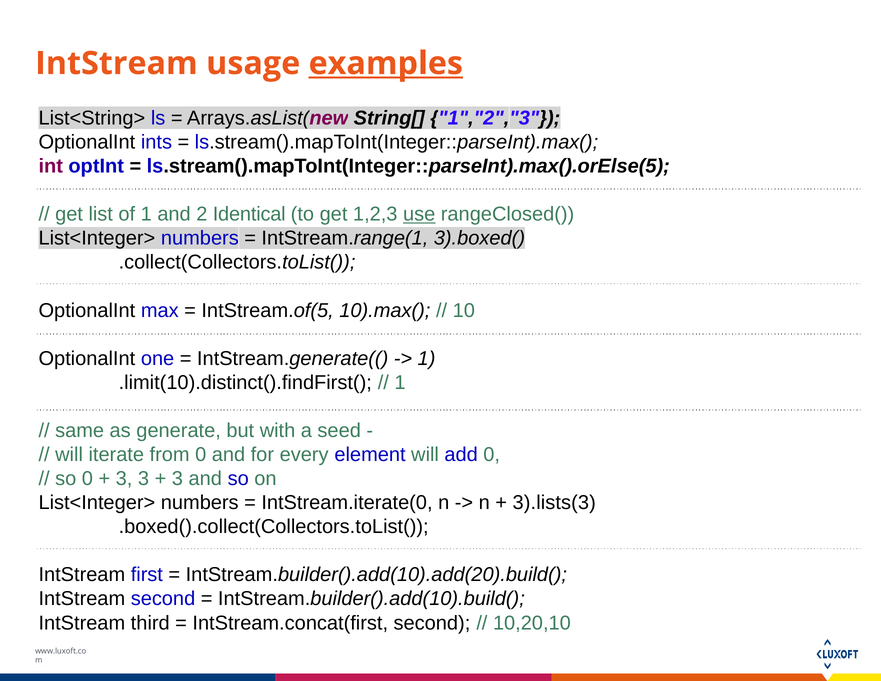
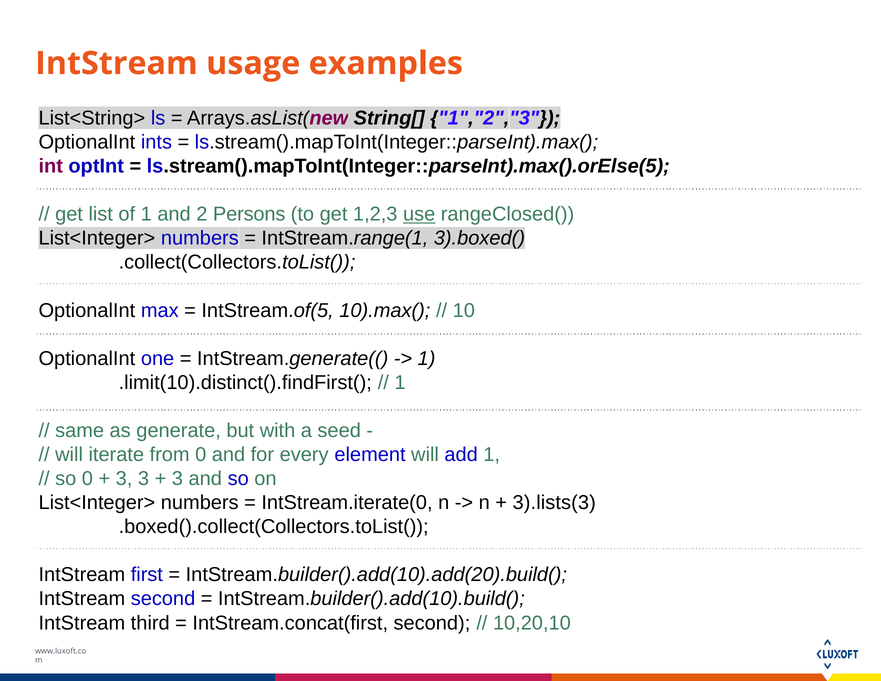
examples underline: present -> none (386, 63)
Identical: Identical -> Persons (249, 214)
add 0: 0 -> 1 (492, 455)
